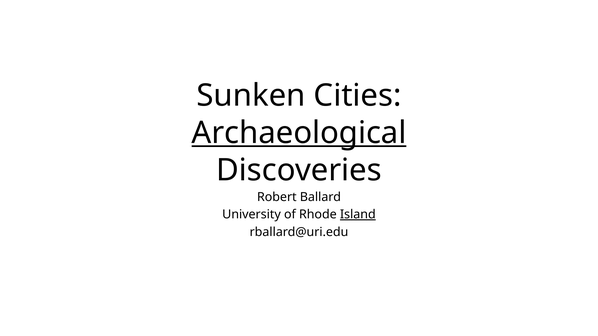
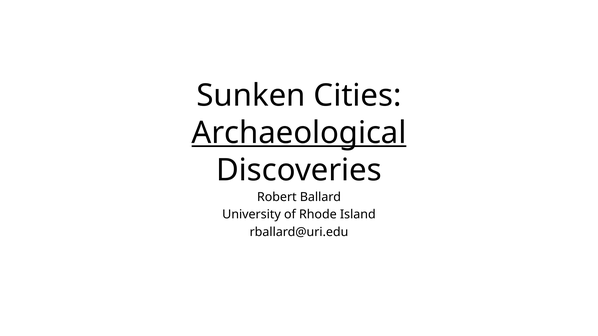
Island underline: present -> none (358, 215)
